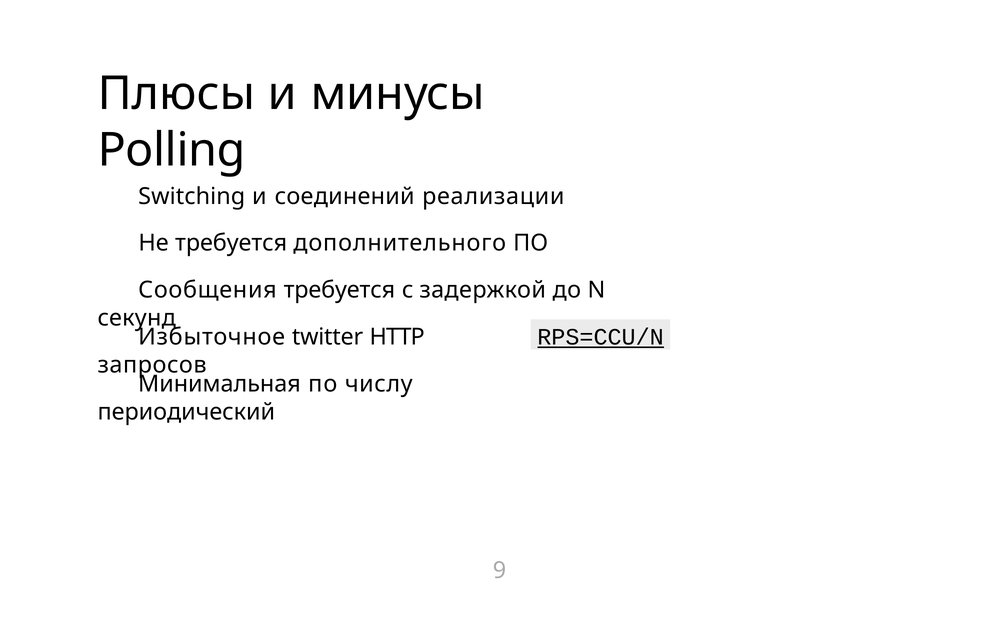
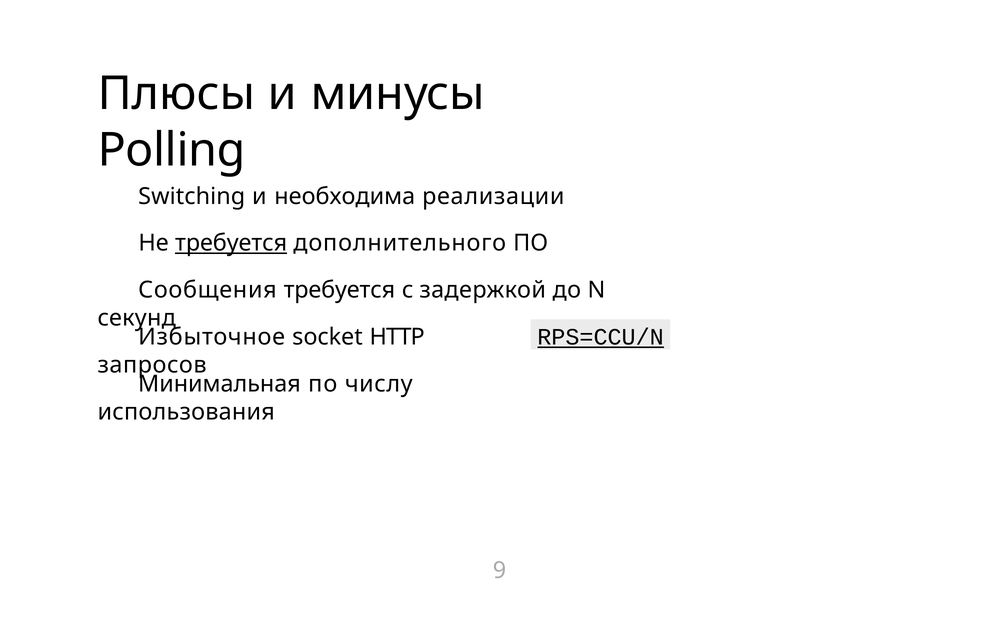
соединений: соединений -> необходима (345, 196)
требуется underline: none -> present (231, 243)
twitter: twitter -> socket (327, 337)
периодический: периодический -> использования (186, 412)
